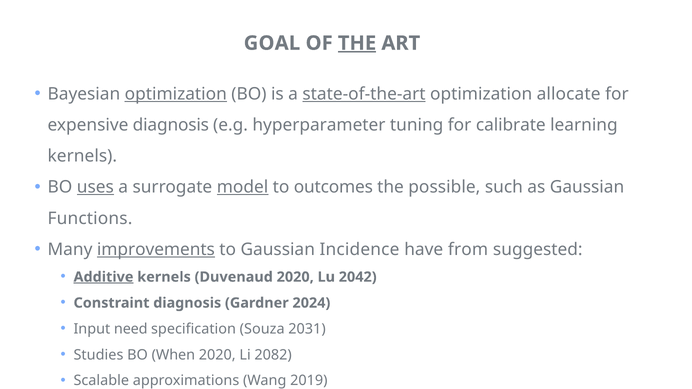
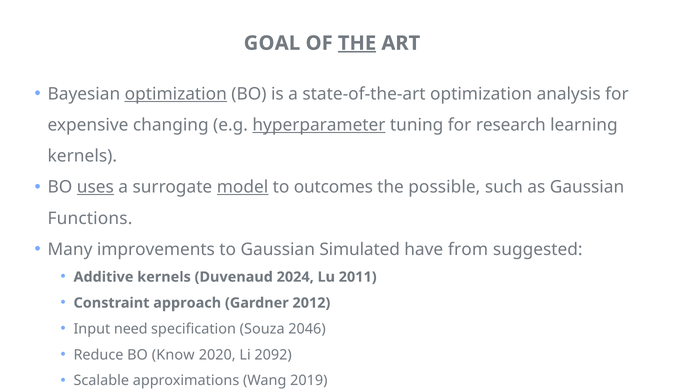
state-of-the-art underline: present -> none (364, 94)
allocate: allocate -> analysis (569, 94)
expensive diagnosis: diagnosis -> changing (171, 125)
hyperparameter underline: none -> present (319, 125)
calibrate: calibrate -> research (511, 125)
improvements underline: present -> none (156, 250)
Incidence: Incidence -> Simulated (360, 250)
Additive underline: present -> none (103, 277)
Duvenaud 2020: 2020 -> 2024 (295, 277)
2042: 2042 -> 2011 (358, 277)
Constraint diagnosis: diagnosis -> approach (187, 303)
2024: 2024 -> 2012 (311, 303)
2031: 2031 -> 2046 (307, 329)
Studies: Studies -> Reduce (98, 355)
When: When -> Know (173, 355)
2082: 2082 -> 2092 (273, 355)
